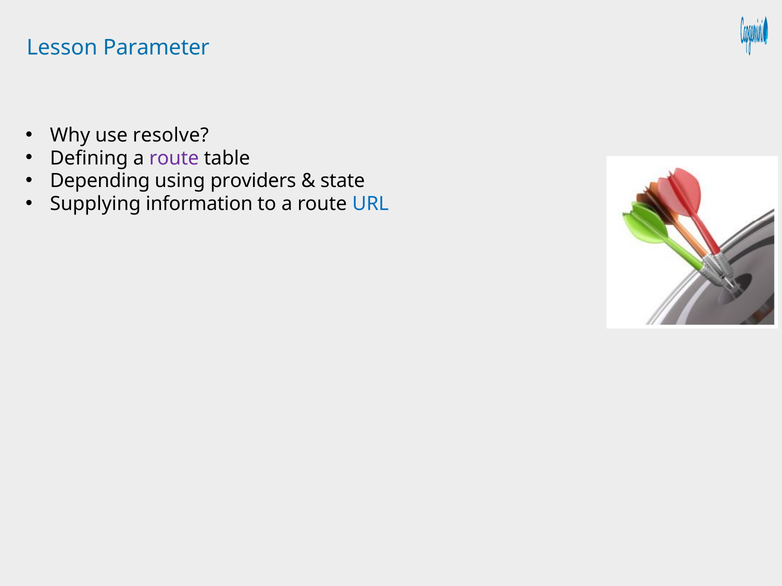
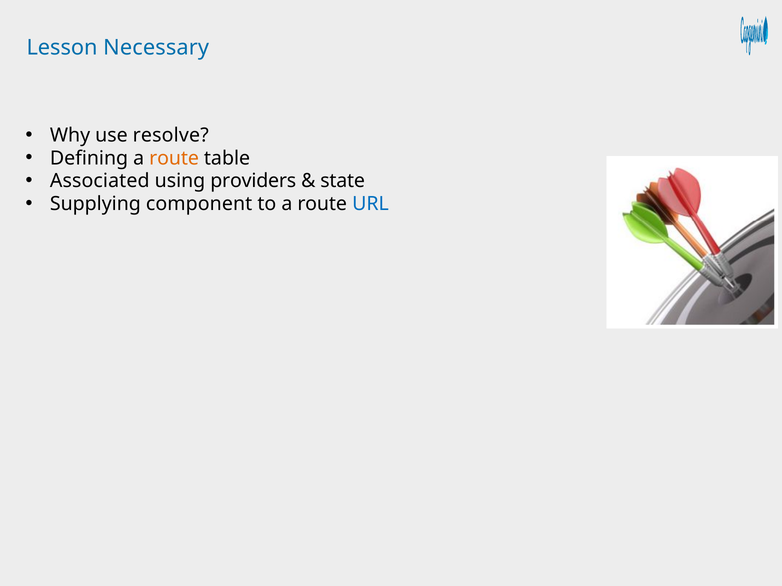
Parameter: Parameter -> Necessary (156, 47)
route colour: purple -> orange (174, 158)
Depending: Depending -> Associated (100, 181)
information: information -> component (199, 204)
